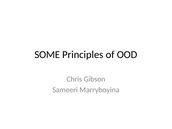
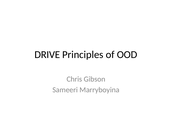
SOME: SOME -> DRIVE (47, 55)
